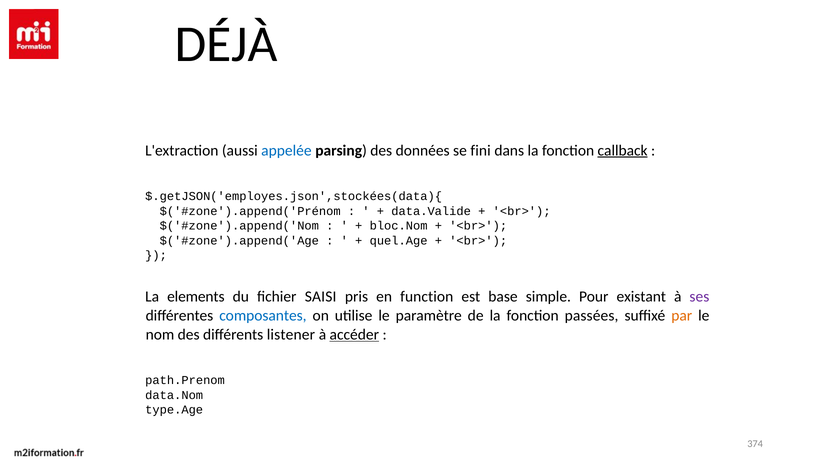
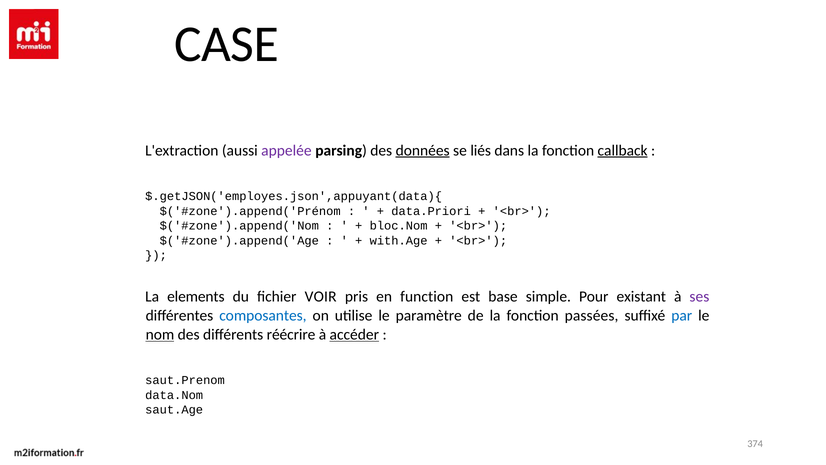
DÉJÀ: DÉJÀ -> CASE (226, 44)
appelée colour: blue -> purple (286, 150)
données underline: none -> present (423, 150)
fini: fini -> liés (481, 150)
$.getJSON('employes.json',stockées(data){: $.getJSON('employes.json',stockées(data){ -> $.getJSON('employes.json',appuyant(data){ (294, 196)
data.Valide: data.Valide -> data.Priori (431, 211)
quel.Age: quel.Age -> with.Age (399, 240)
SAISI: SAISI -> VOIR (321, 296)
par colour: orange -> blue (682, 315)
nom underline: none -> present (160, 334)
listener: listener -> réécrire (291, 334)
path.Prenom: path.Prenom -> saut.Prenom (185, 380)
type.Age: type.Age -> saut.Age (174, 410)
